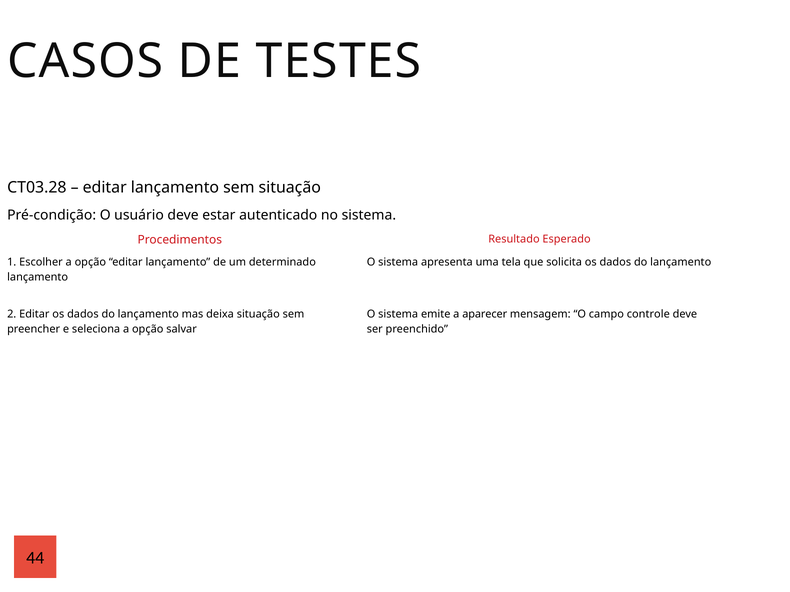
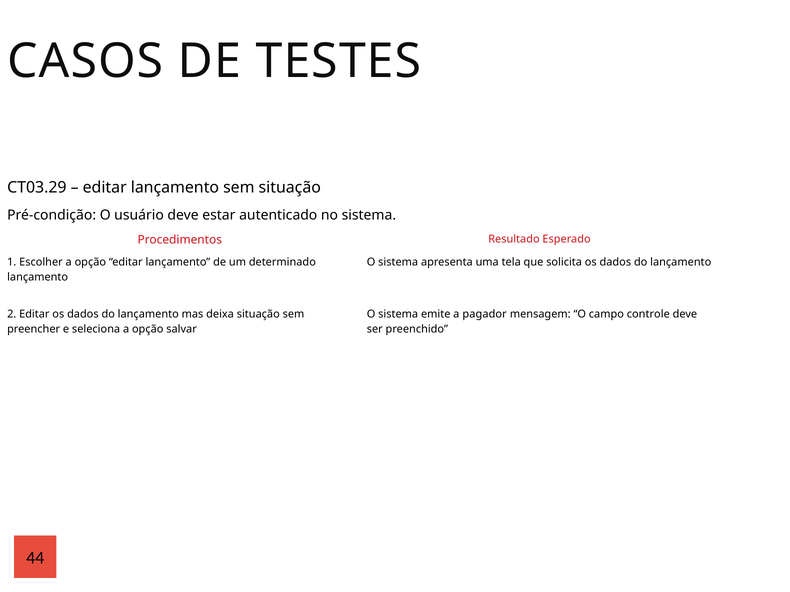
CT03.28: CT03.28 -> CT03.29 (37, 188)
aparecer: aparecer -> pagador (485, 315)
